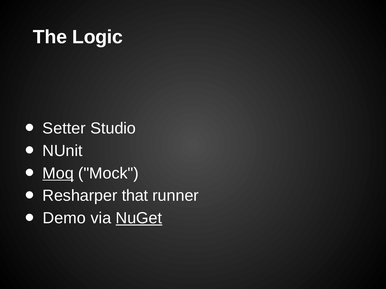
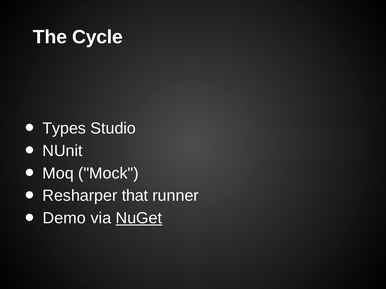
Logic: Logic -> Cycle (98, 37)
Setter: Setter -> Types (64, 128)
Moq underline: present -> none (58, 174)
